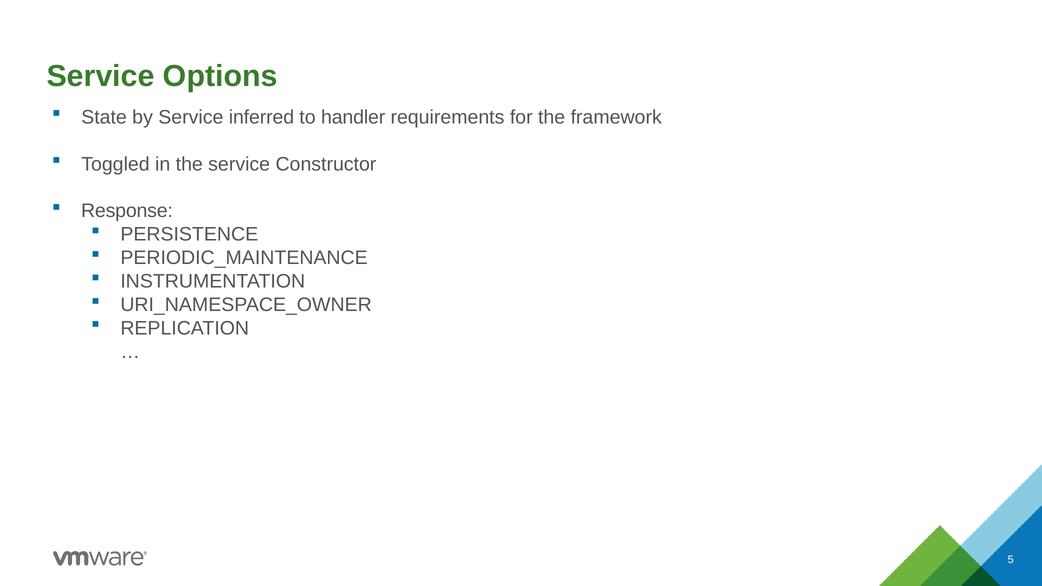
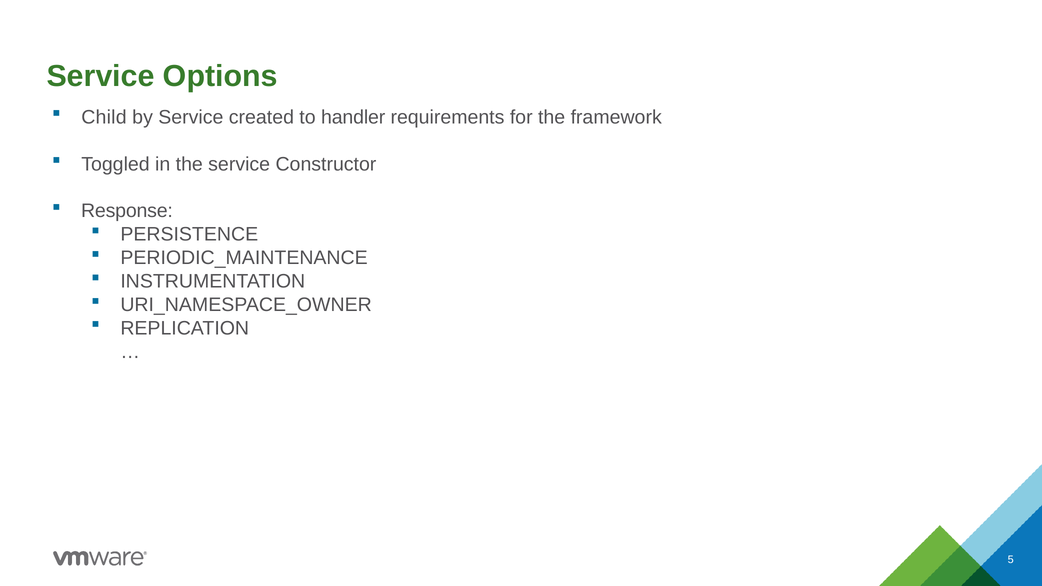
State: State -> Child (104, 117)
inferred: inferred -> created (261, 117)
